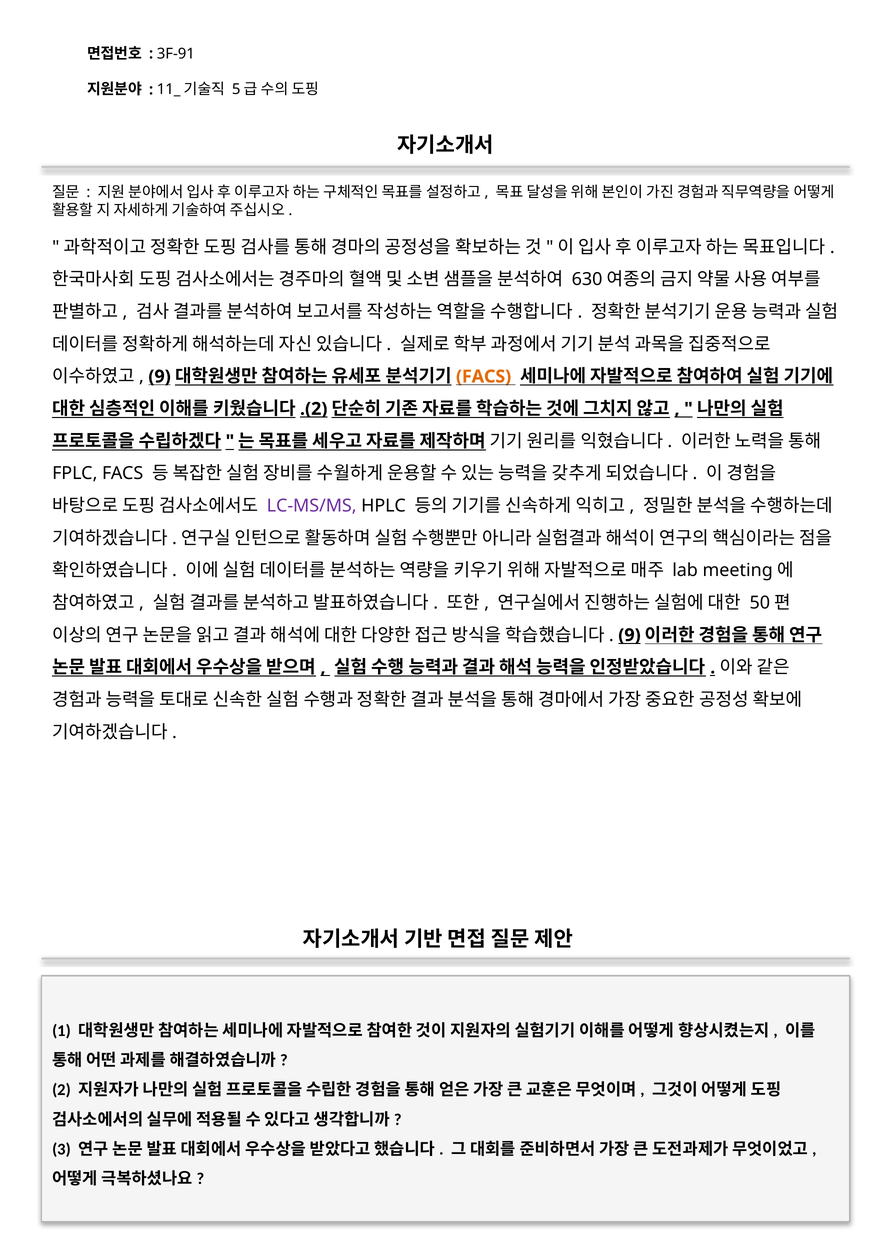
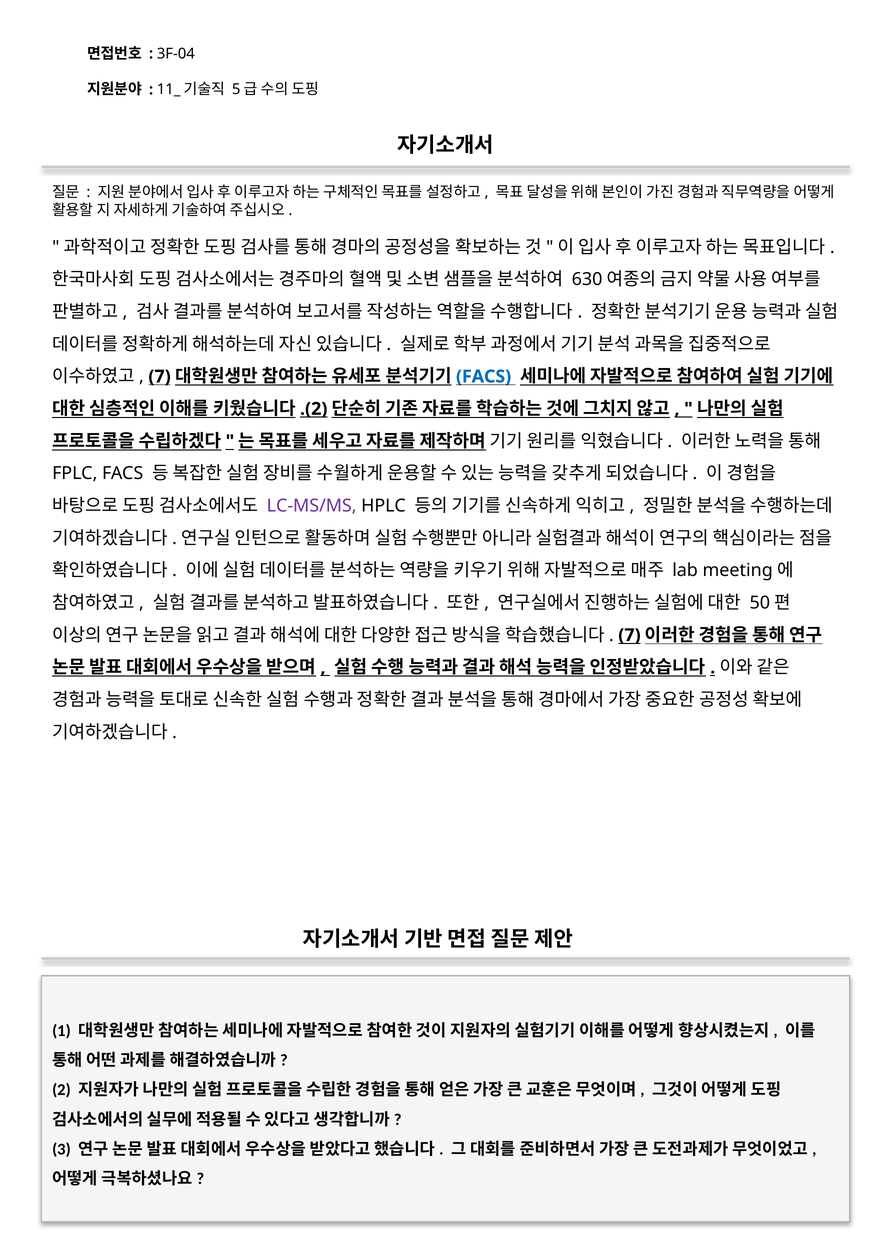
3F-91: 3F-91 -> 3F-04 (176, 54)
9: 9 -> 7 (160, 377)
FACS colour: orange -> blue (484, 377)
9: 9 -> 7 (629, 635)
